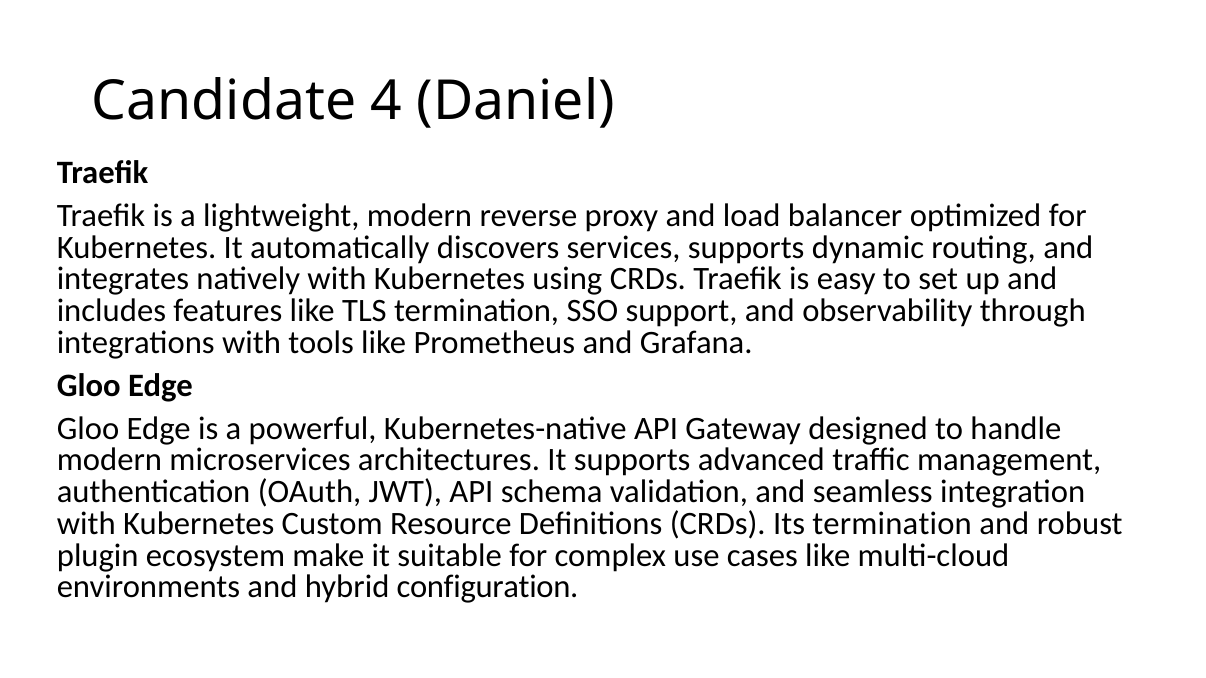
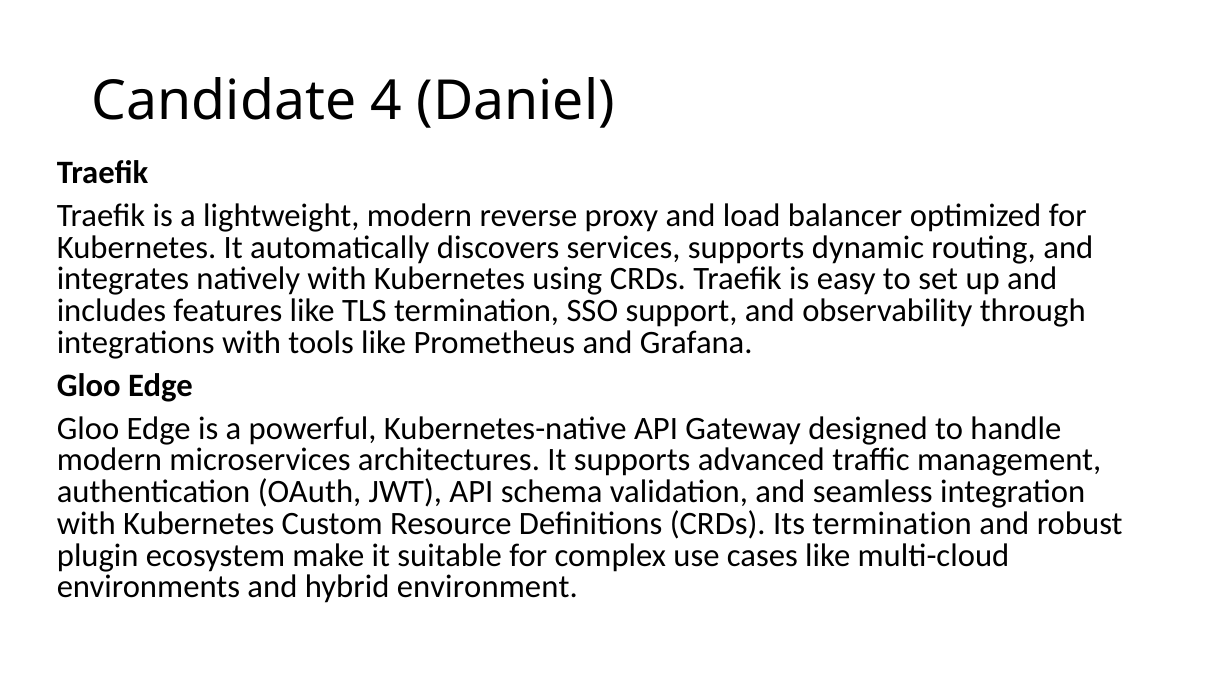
configuration: configuration -> environment (487, 587)
